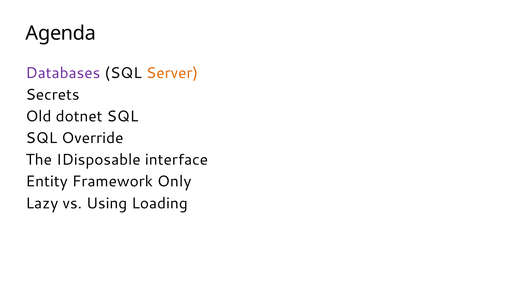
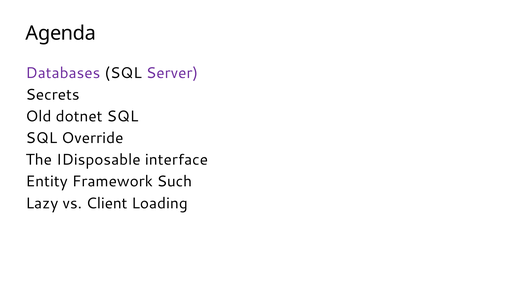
Server colour: orange -> purple (172, 73)
Only: Only -> Such (174, 181)
Using: Using -> Client (107, 203)
